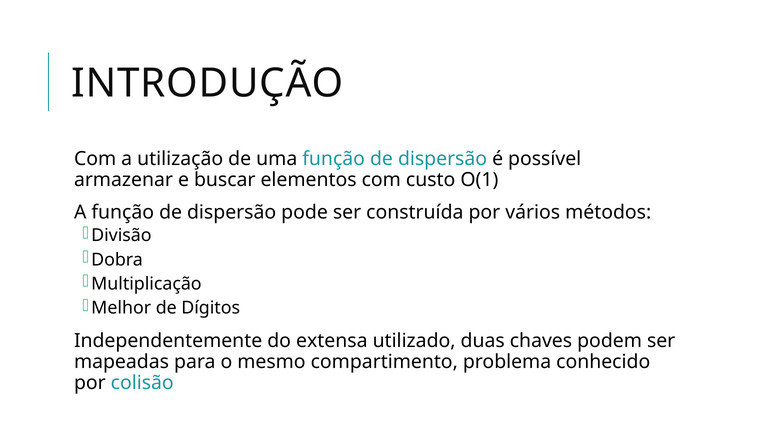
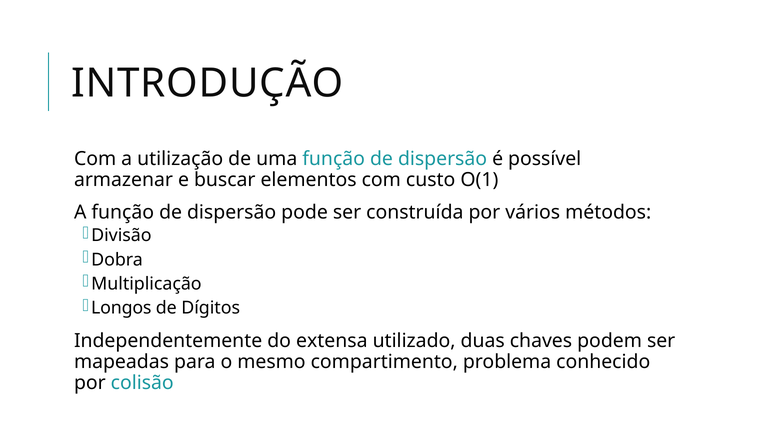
Melhor: Melhor -> Longos (121, 308)
